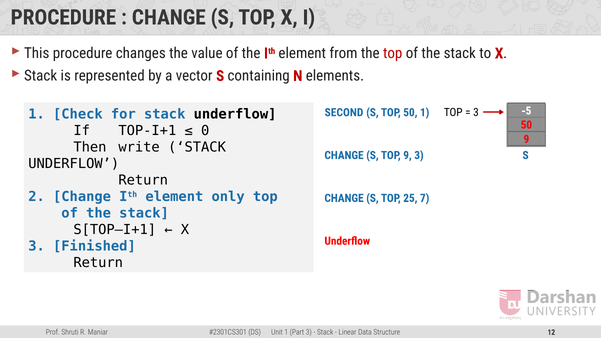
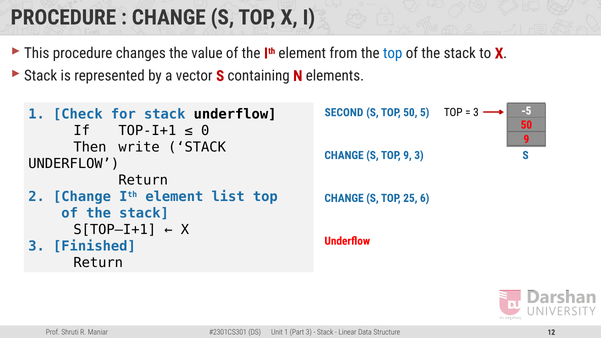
top colour: red -> blue (393, 53)
50 1: 1 -> 5 (425, 112)
only: only -> list (228, 197)
7: 7 -> 6 (425, 198)
